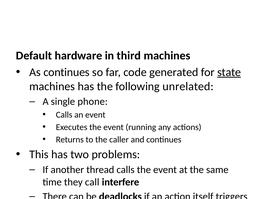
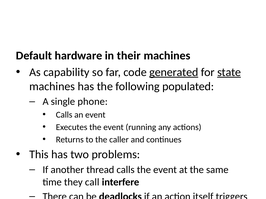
third: third -> their (129, 56)
As continues: continues -> capability (66, 72)
generated underline: none -> present (174, 72)
unrelated: unrelated -> populated (188, 87)
